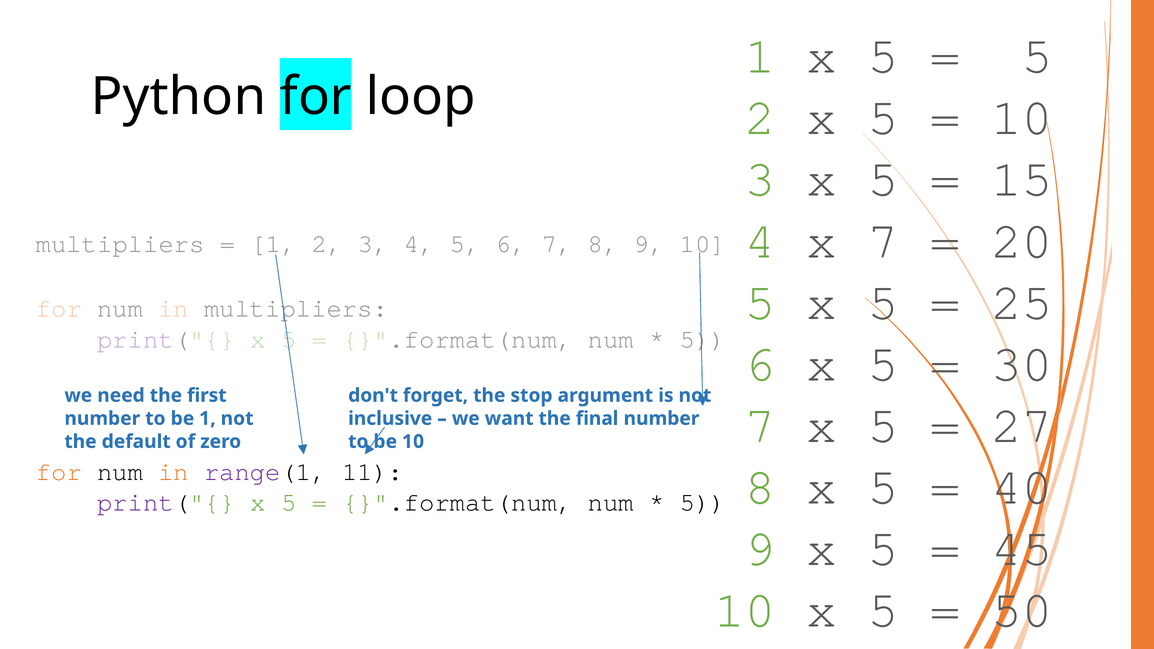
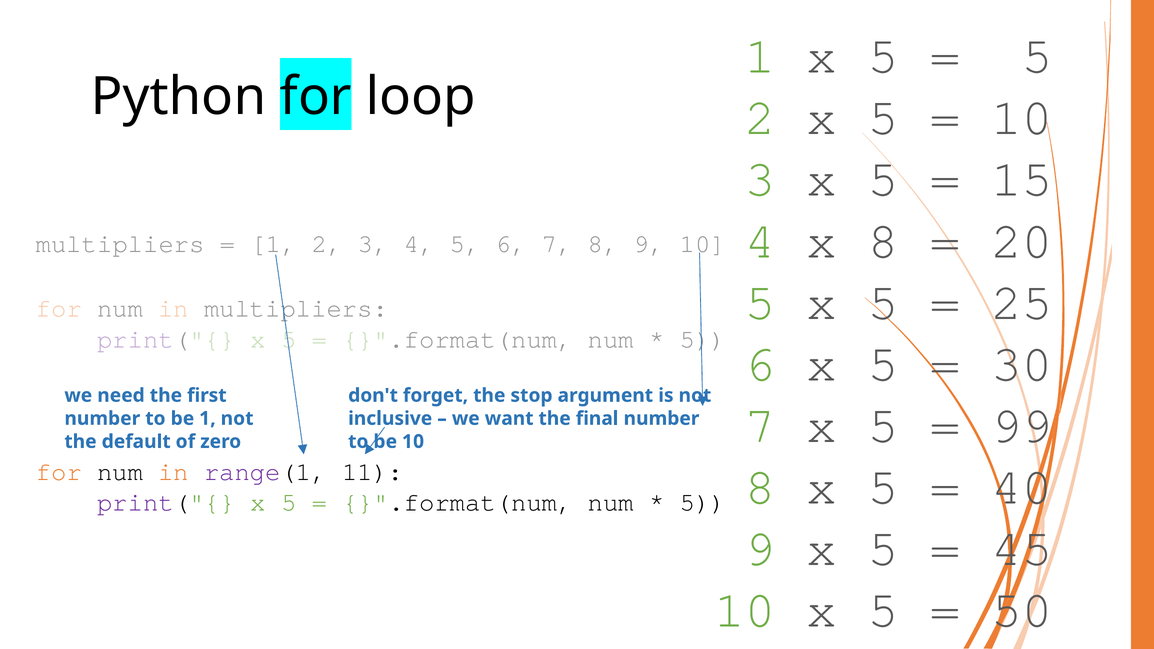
x 7: 7 -> 8 (883, 241)
27: 27 -> 99 (1022, 425)
